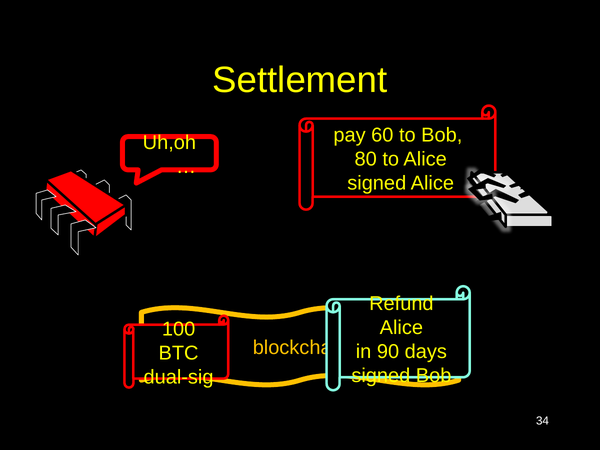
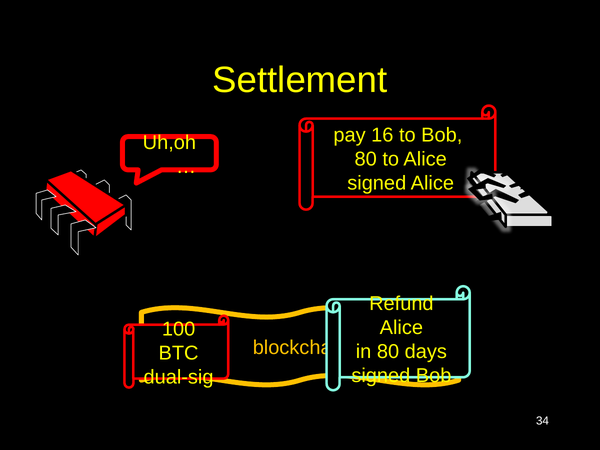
60: 60 -> 16 (382, 135)
in 90: 90 -> 80 (388, 352)
